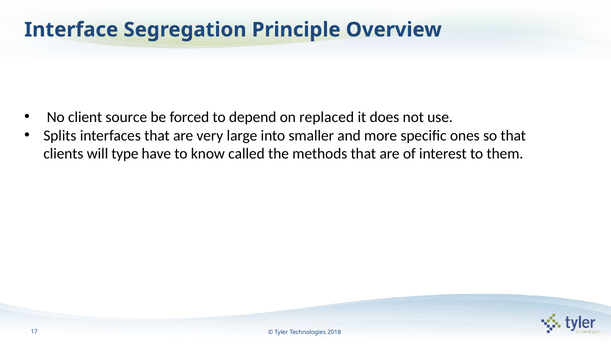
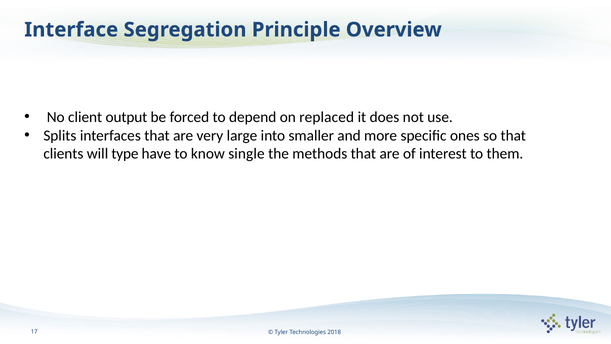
source: source -> output (126, 117)
called: called -> single (246, 154)
